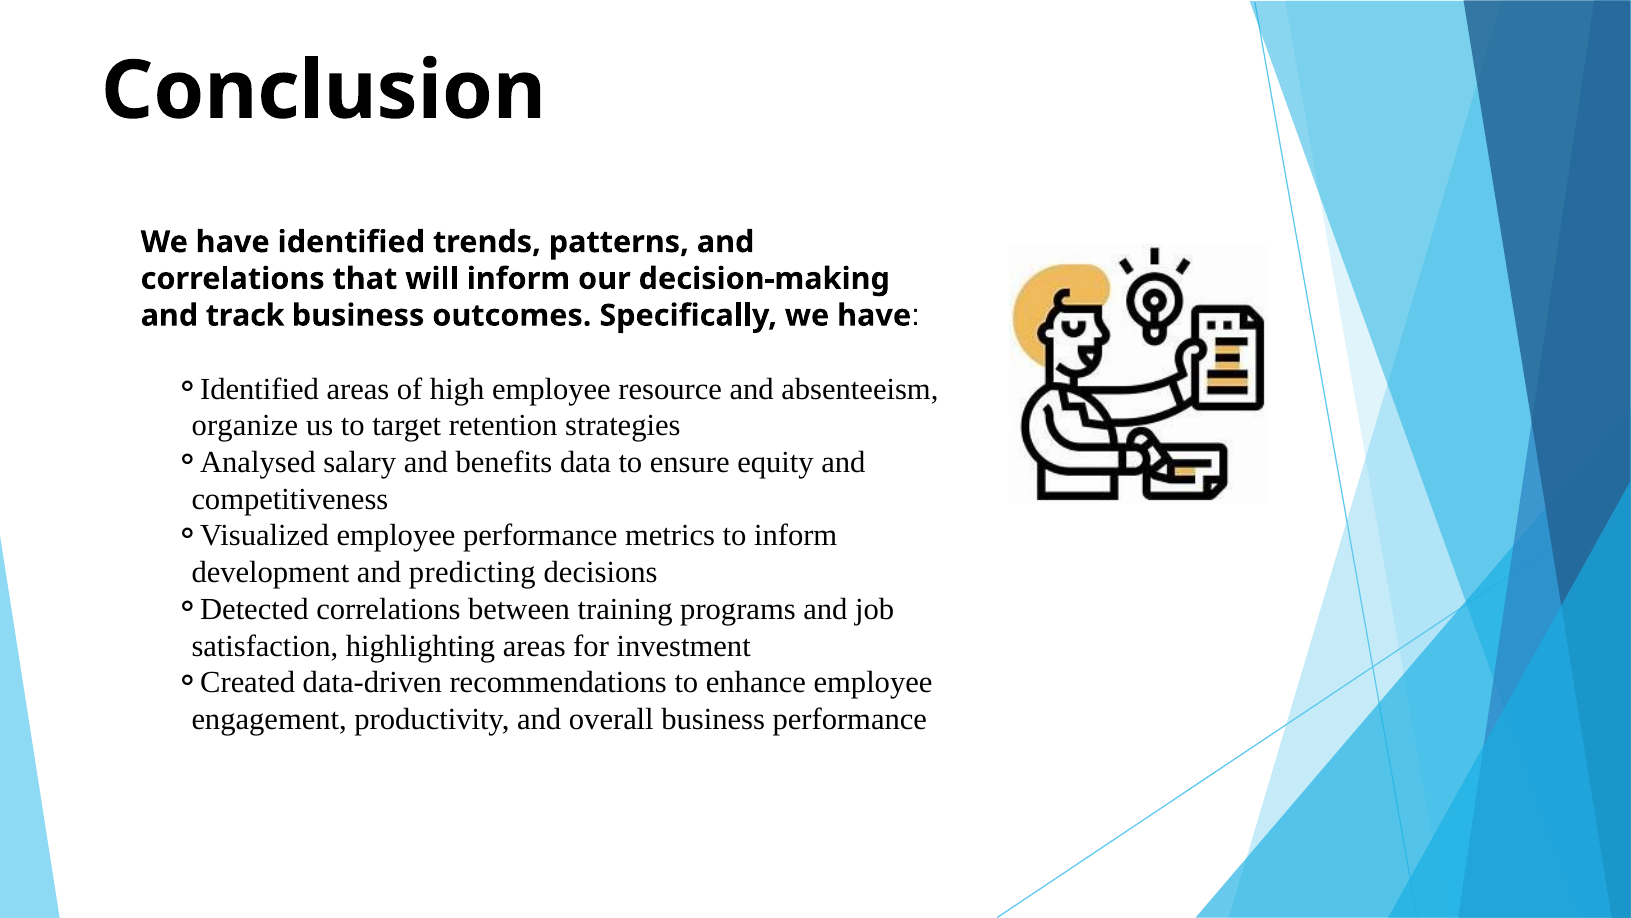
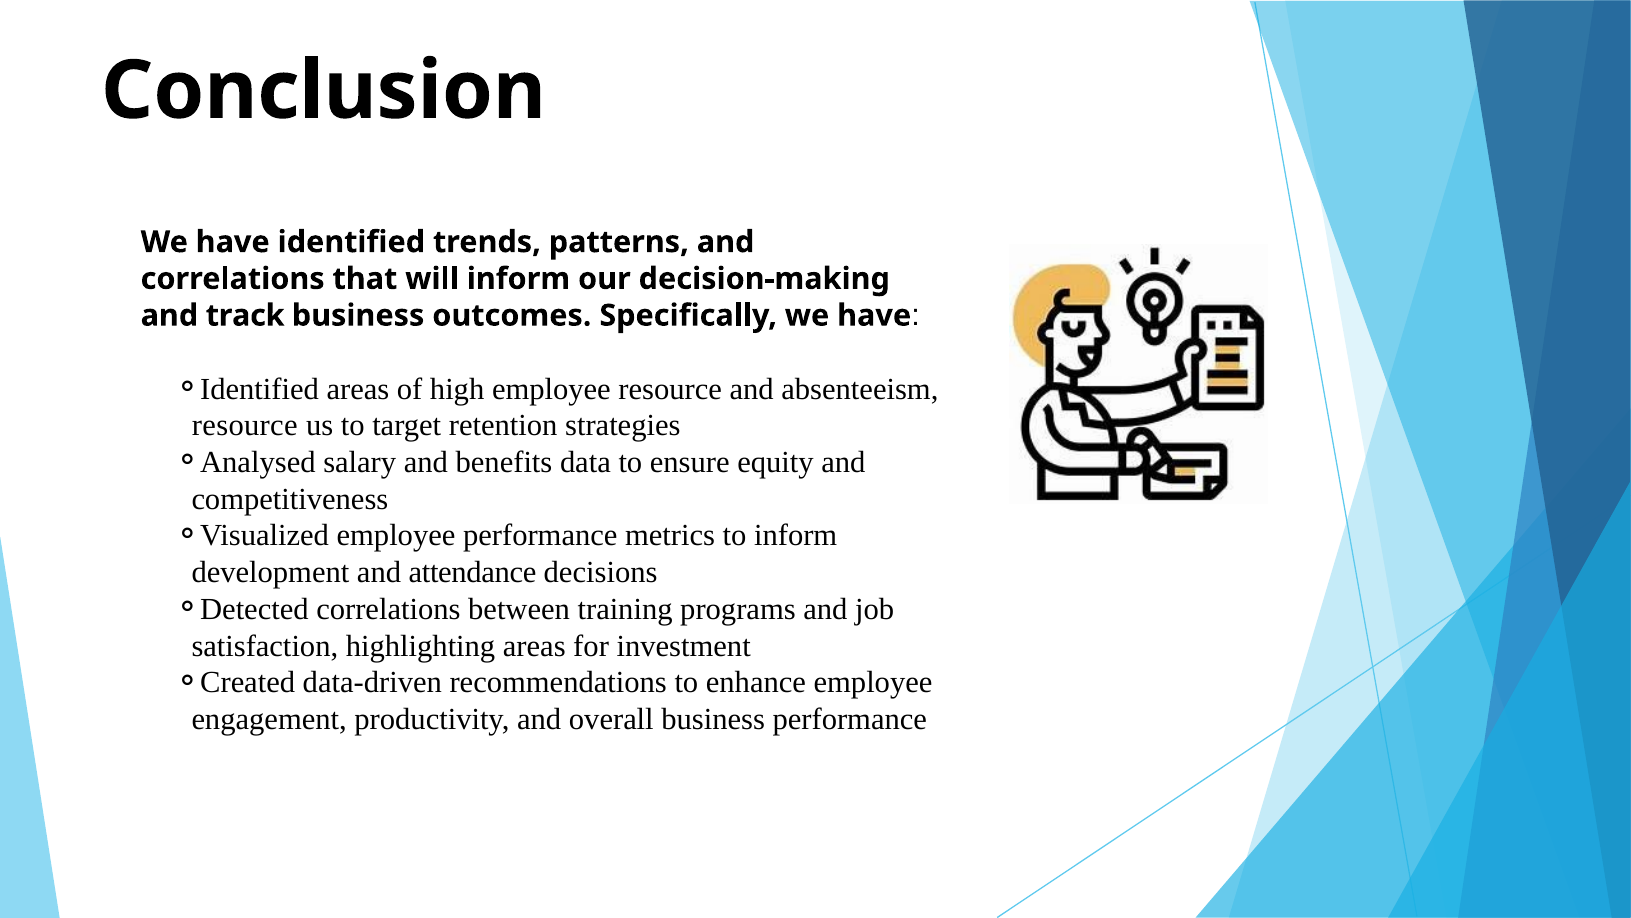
organize: organize -> resource (245, 425)
predicting: predicting -> attendance (473, 572)
